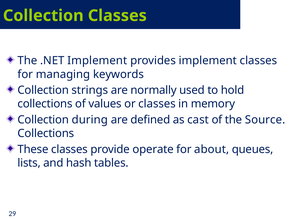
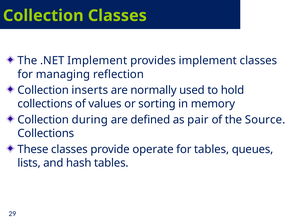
keywords: keywords -> reflection (118, 74)
strings: strings -> inserts (90, 90)
or classes: classes -> sorting (157, 104)
cast: cast -> pair (198, 120)
for about: about -> tables (212, 149)
